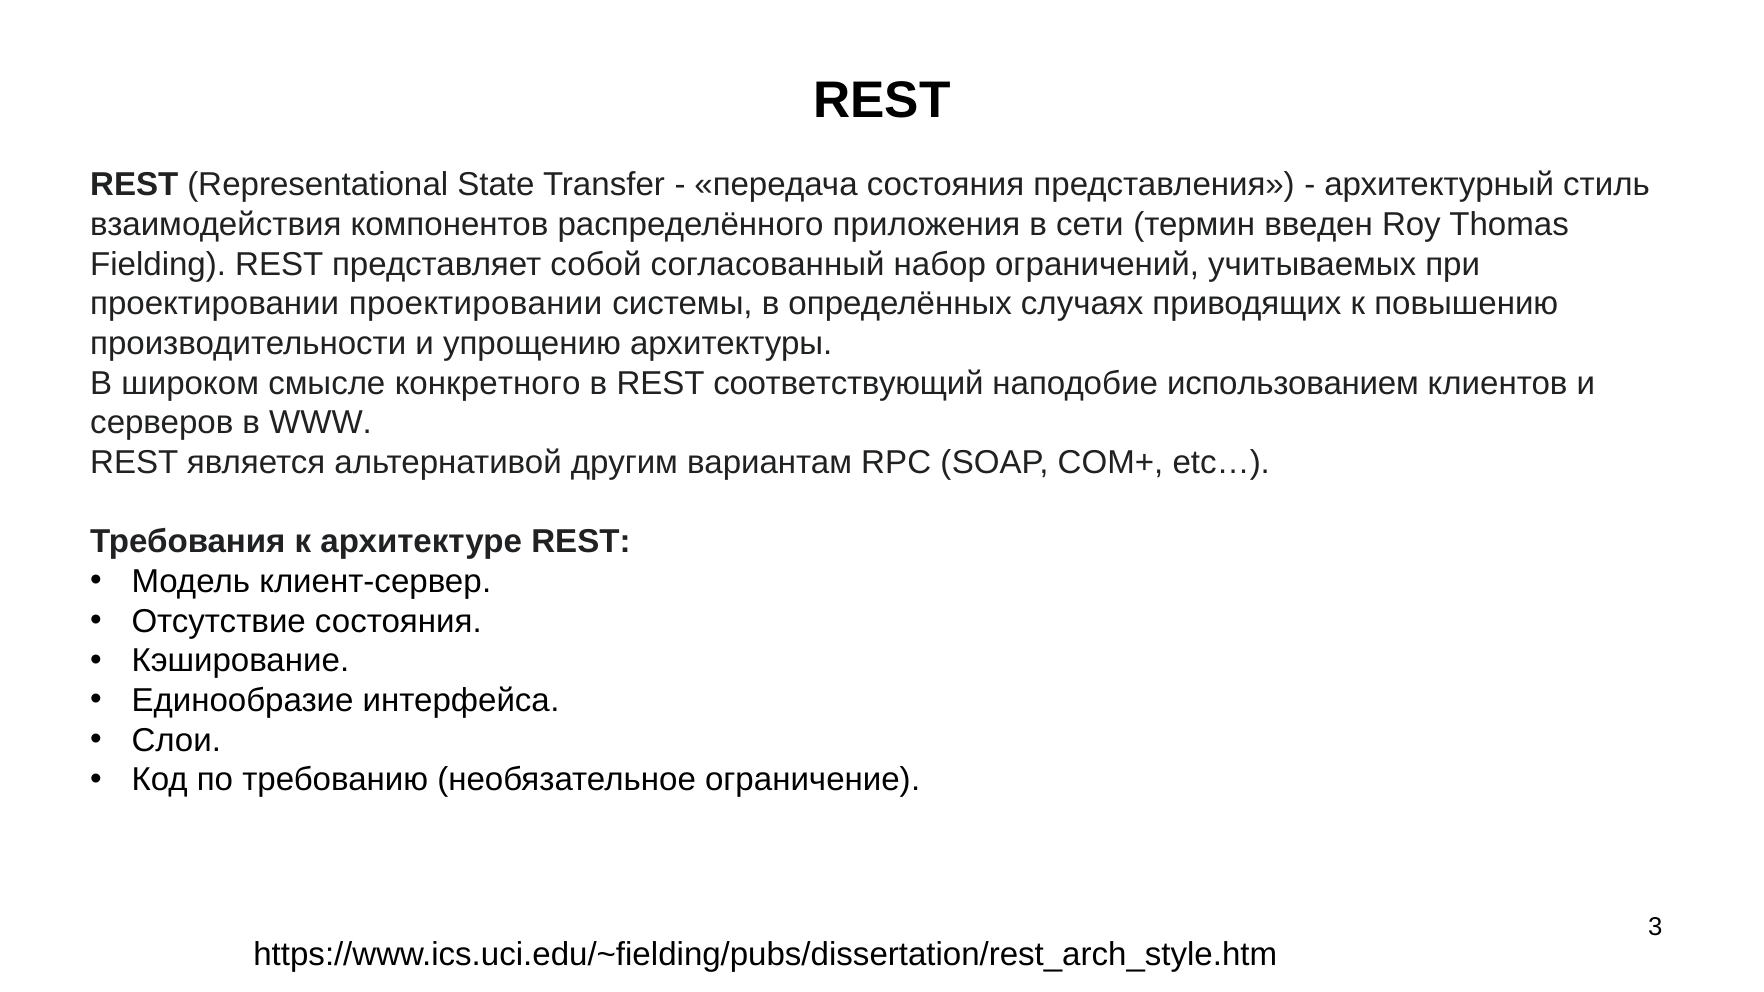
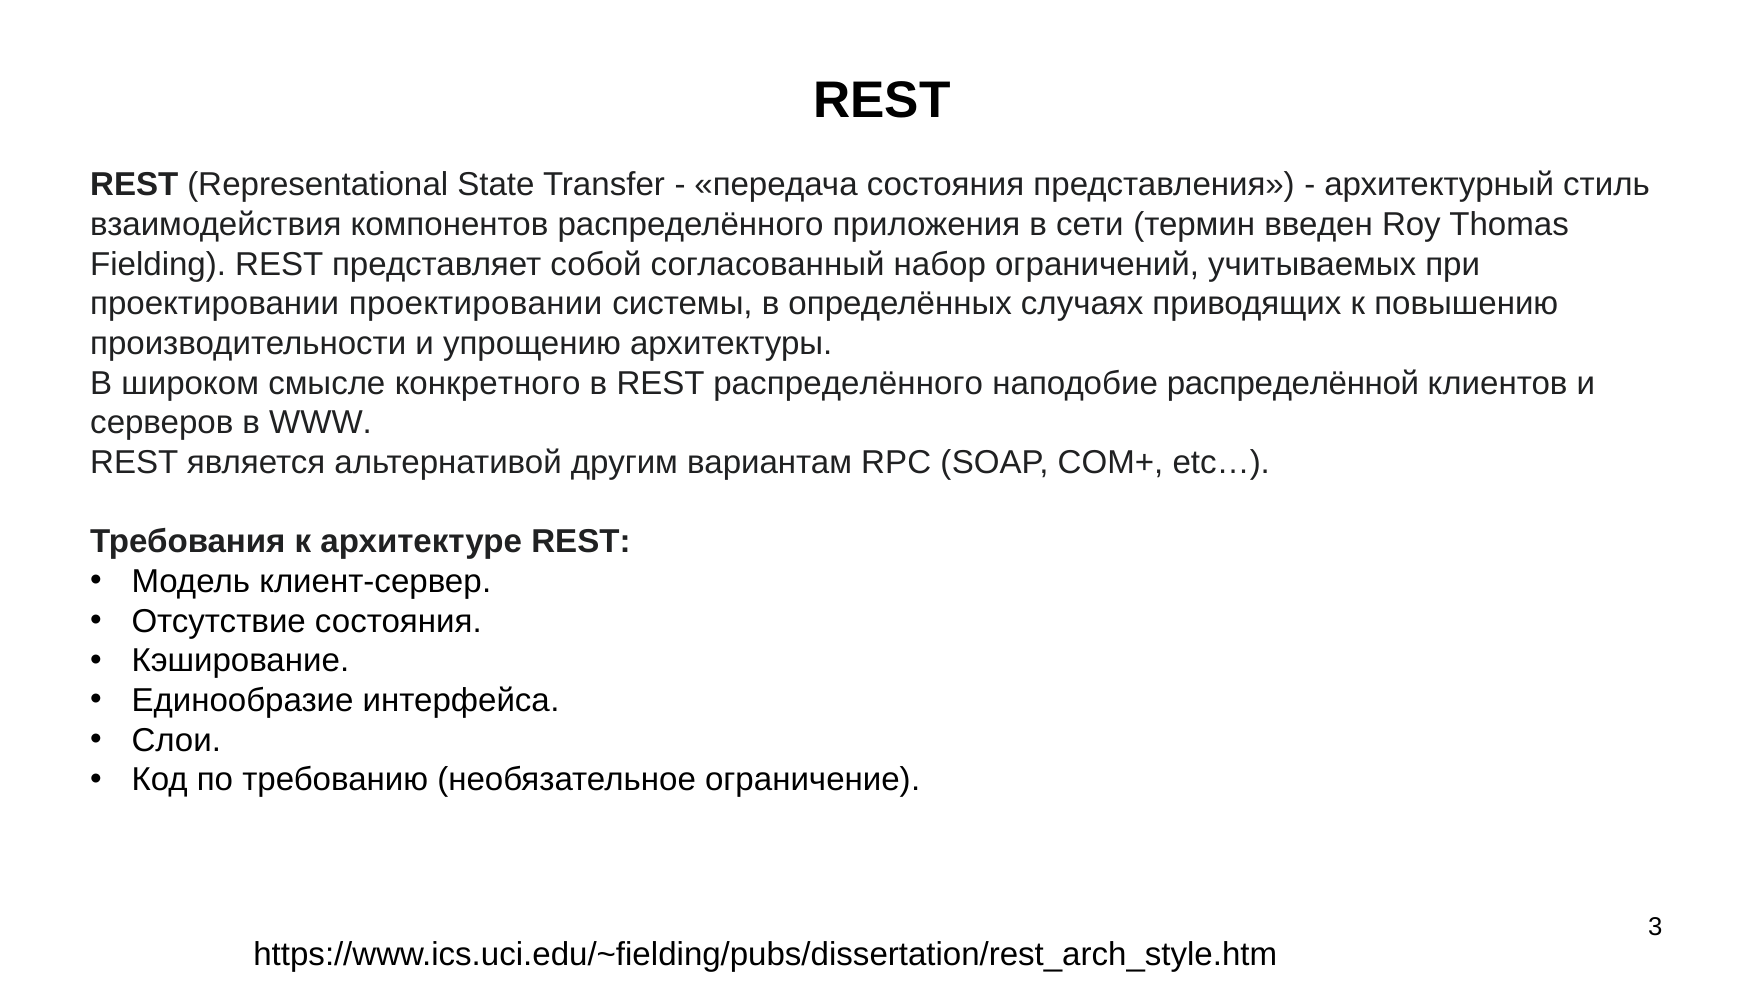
REST соответствующий: соответствующий -> распределённого (848, 383)
использованием: использованием -> распределённой (1293, 383)
